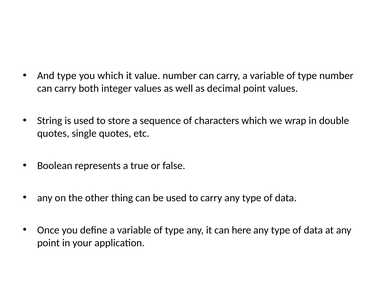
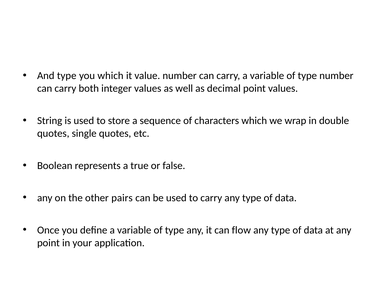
thing: thing -> pairs (122, 198)
here: here -> flow (241, 230)
